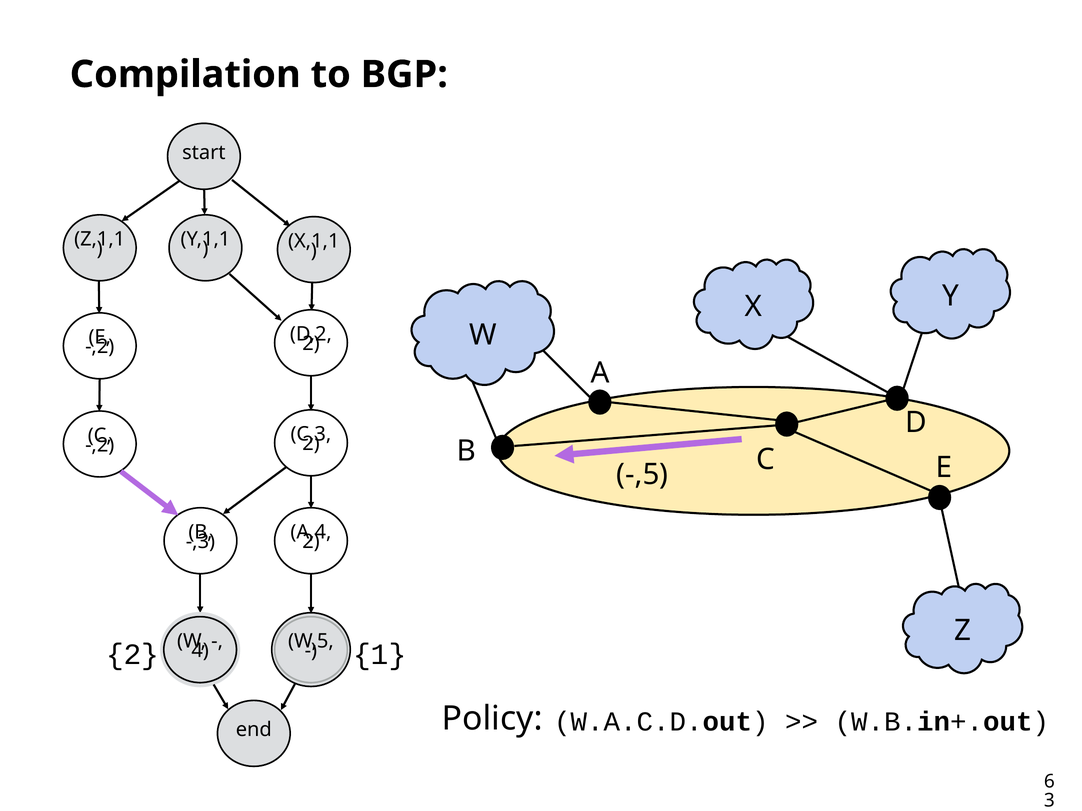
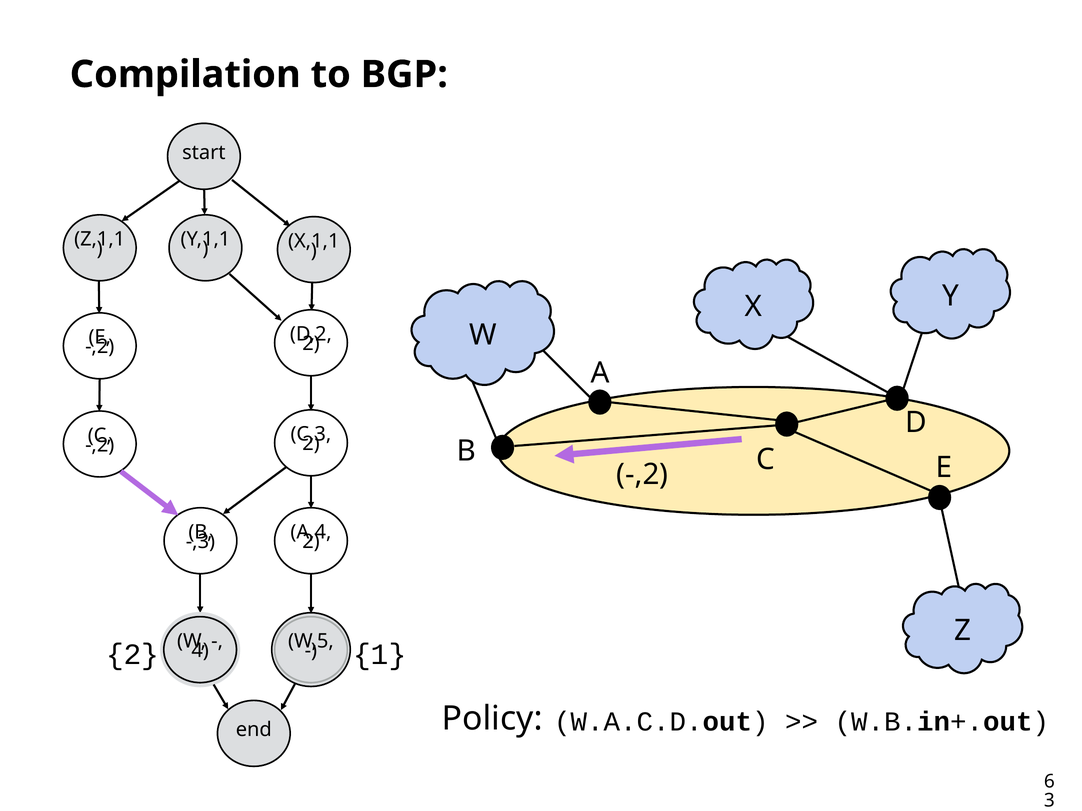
-,5: -,5 -> -,2 (642, 475)
